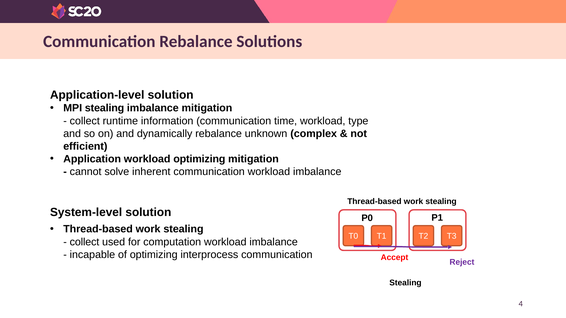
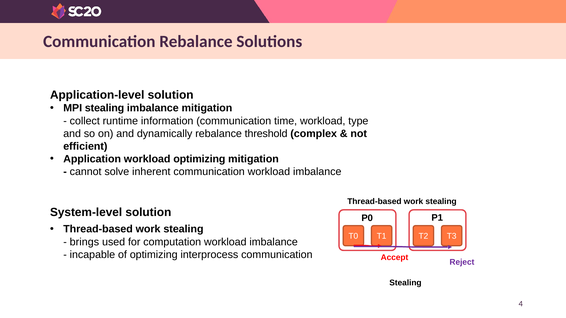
unknown: unknown -> threshold (266, 134)
collect: collect -> brings (84, 242)
